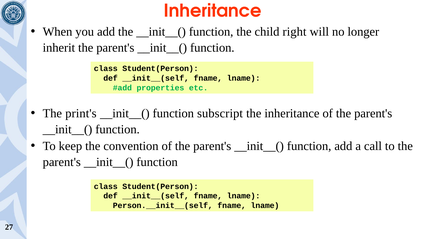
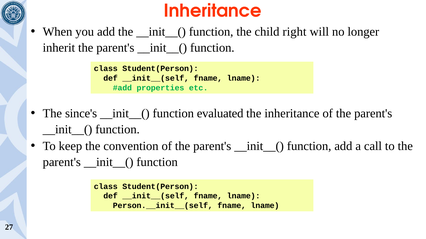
print's: print's -> since's (81, 114)
subscript: subscript -> evaluated (220, 114)
